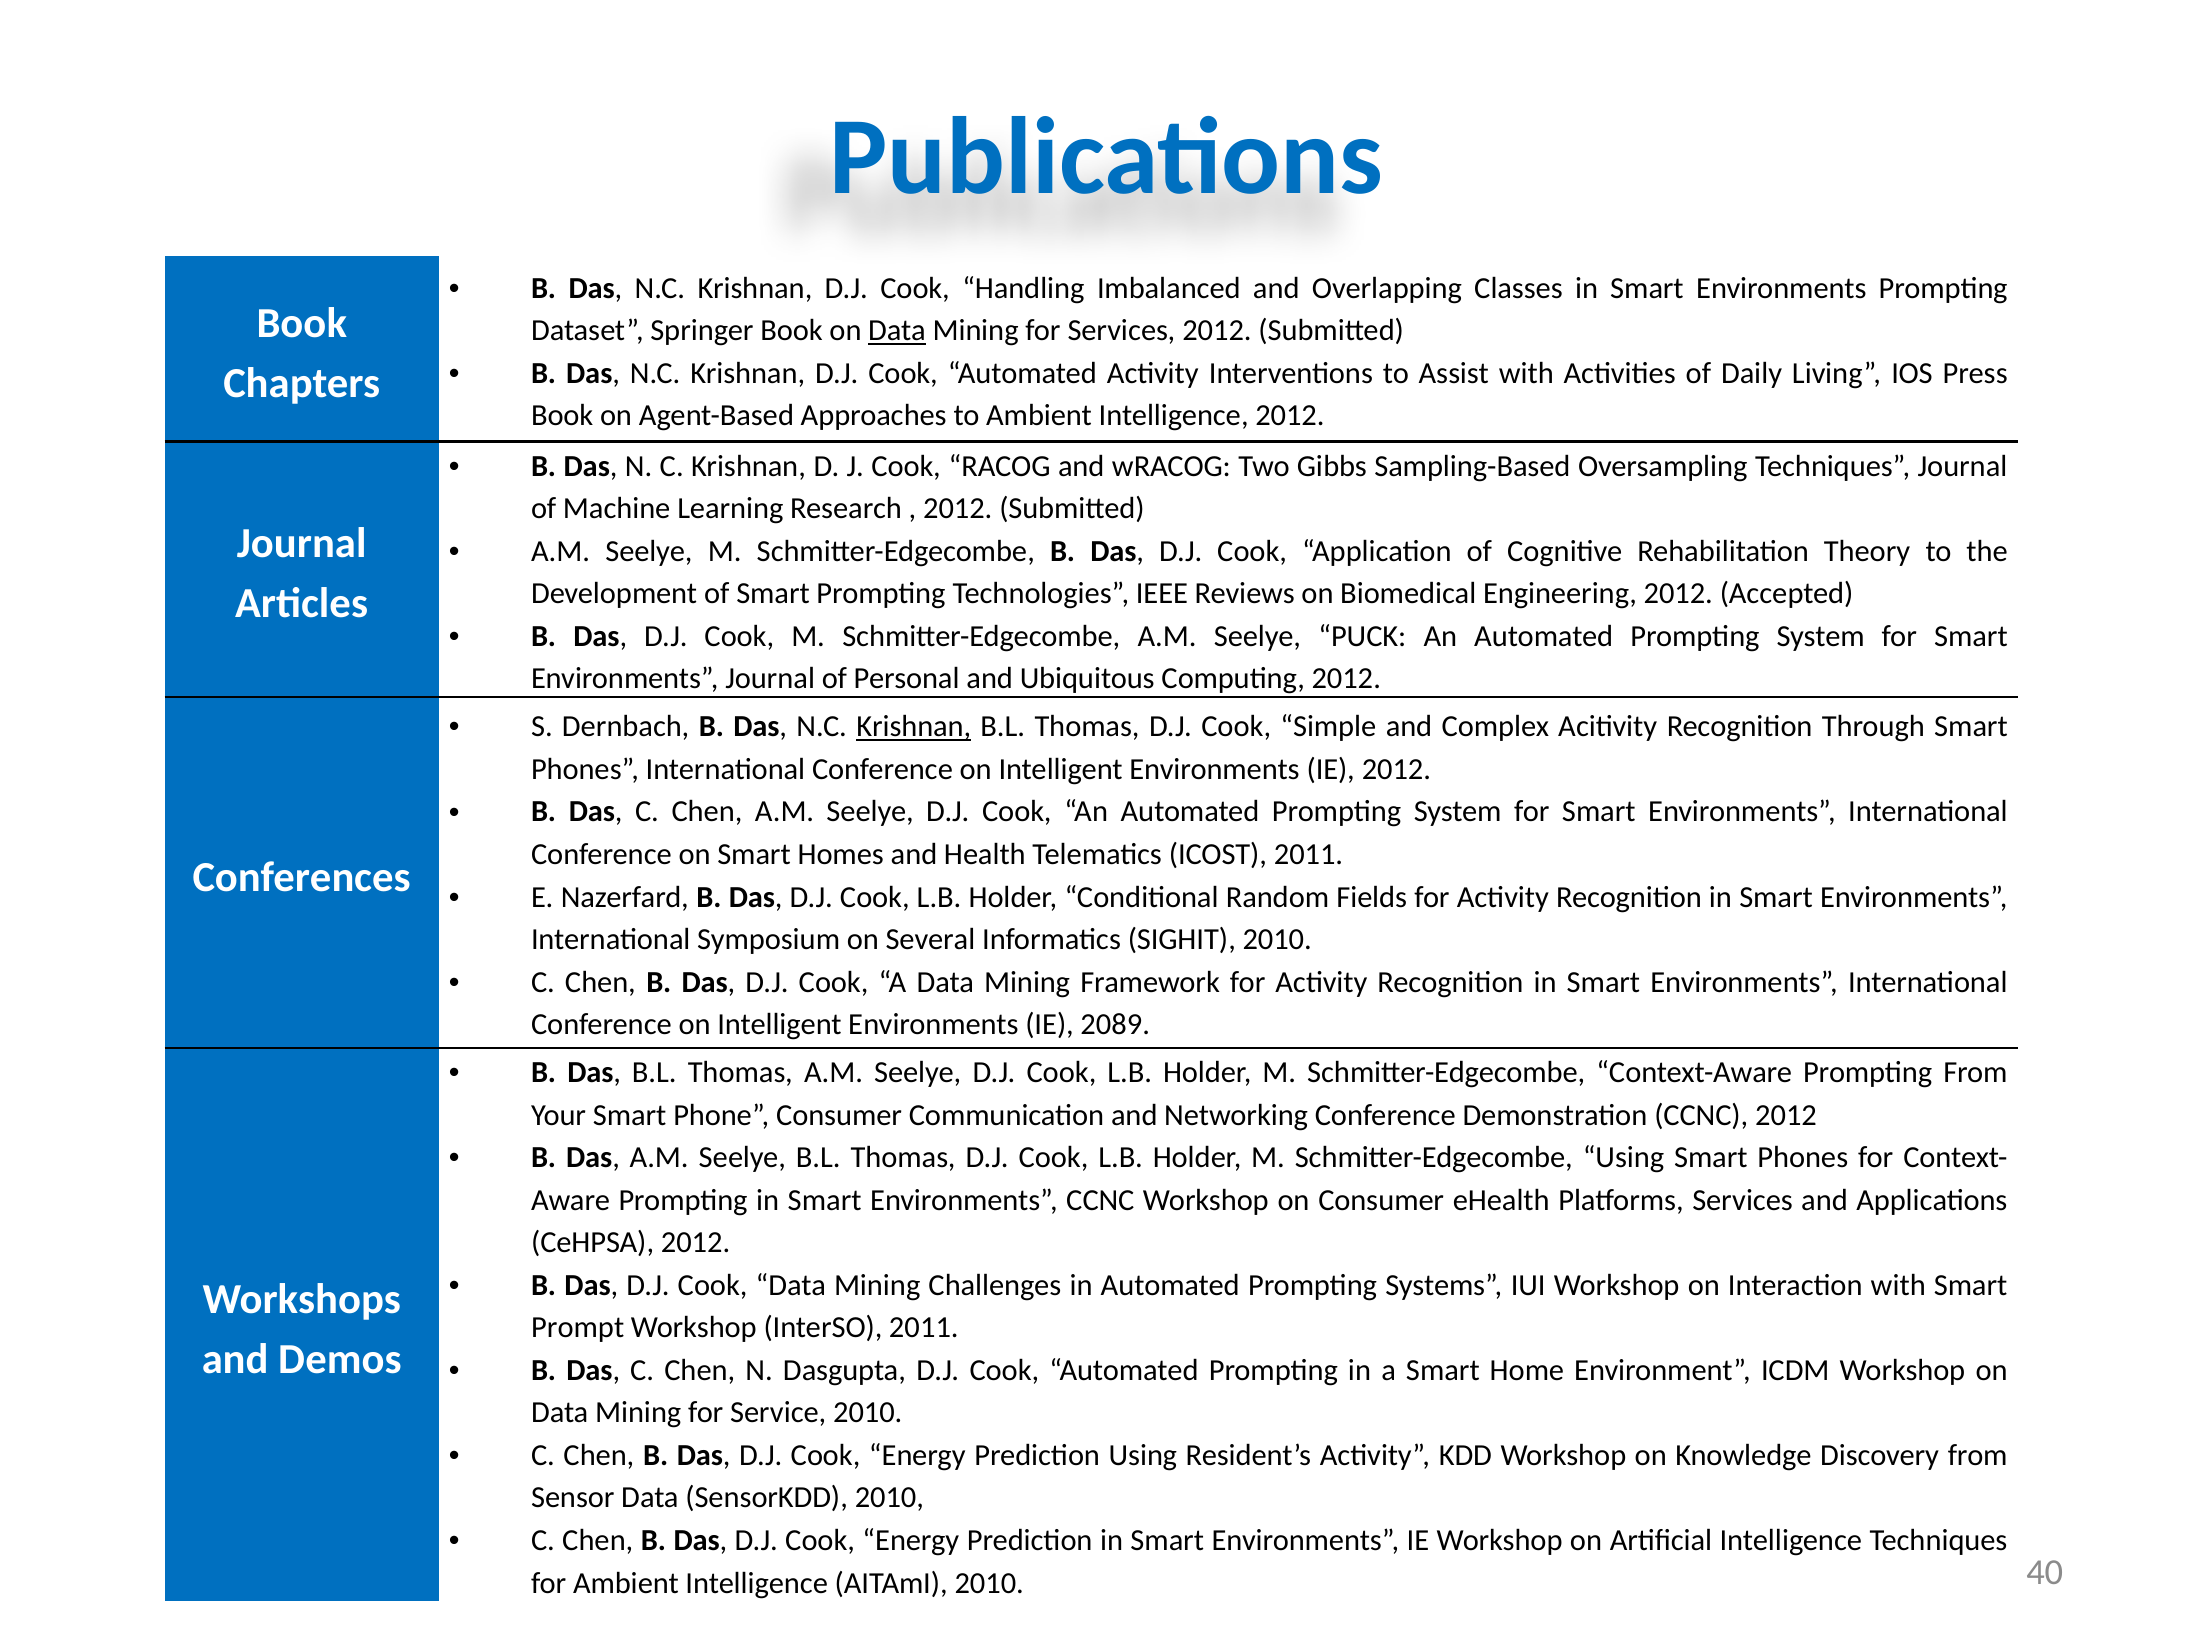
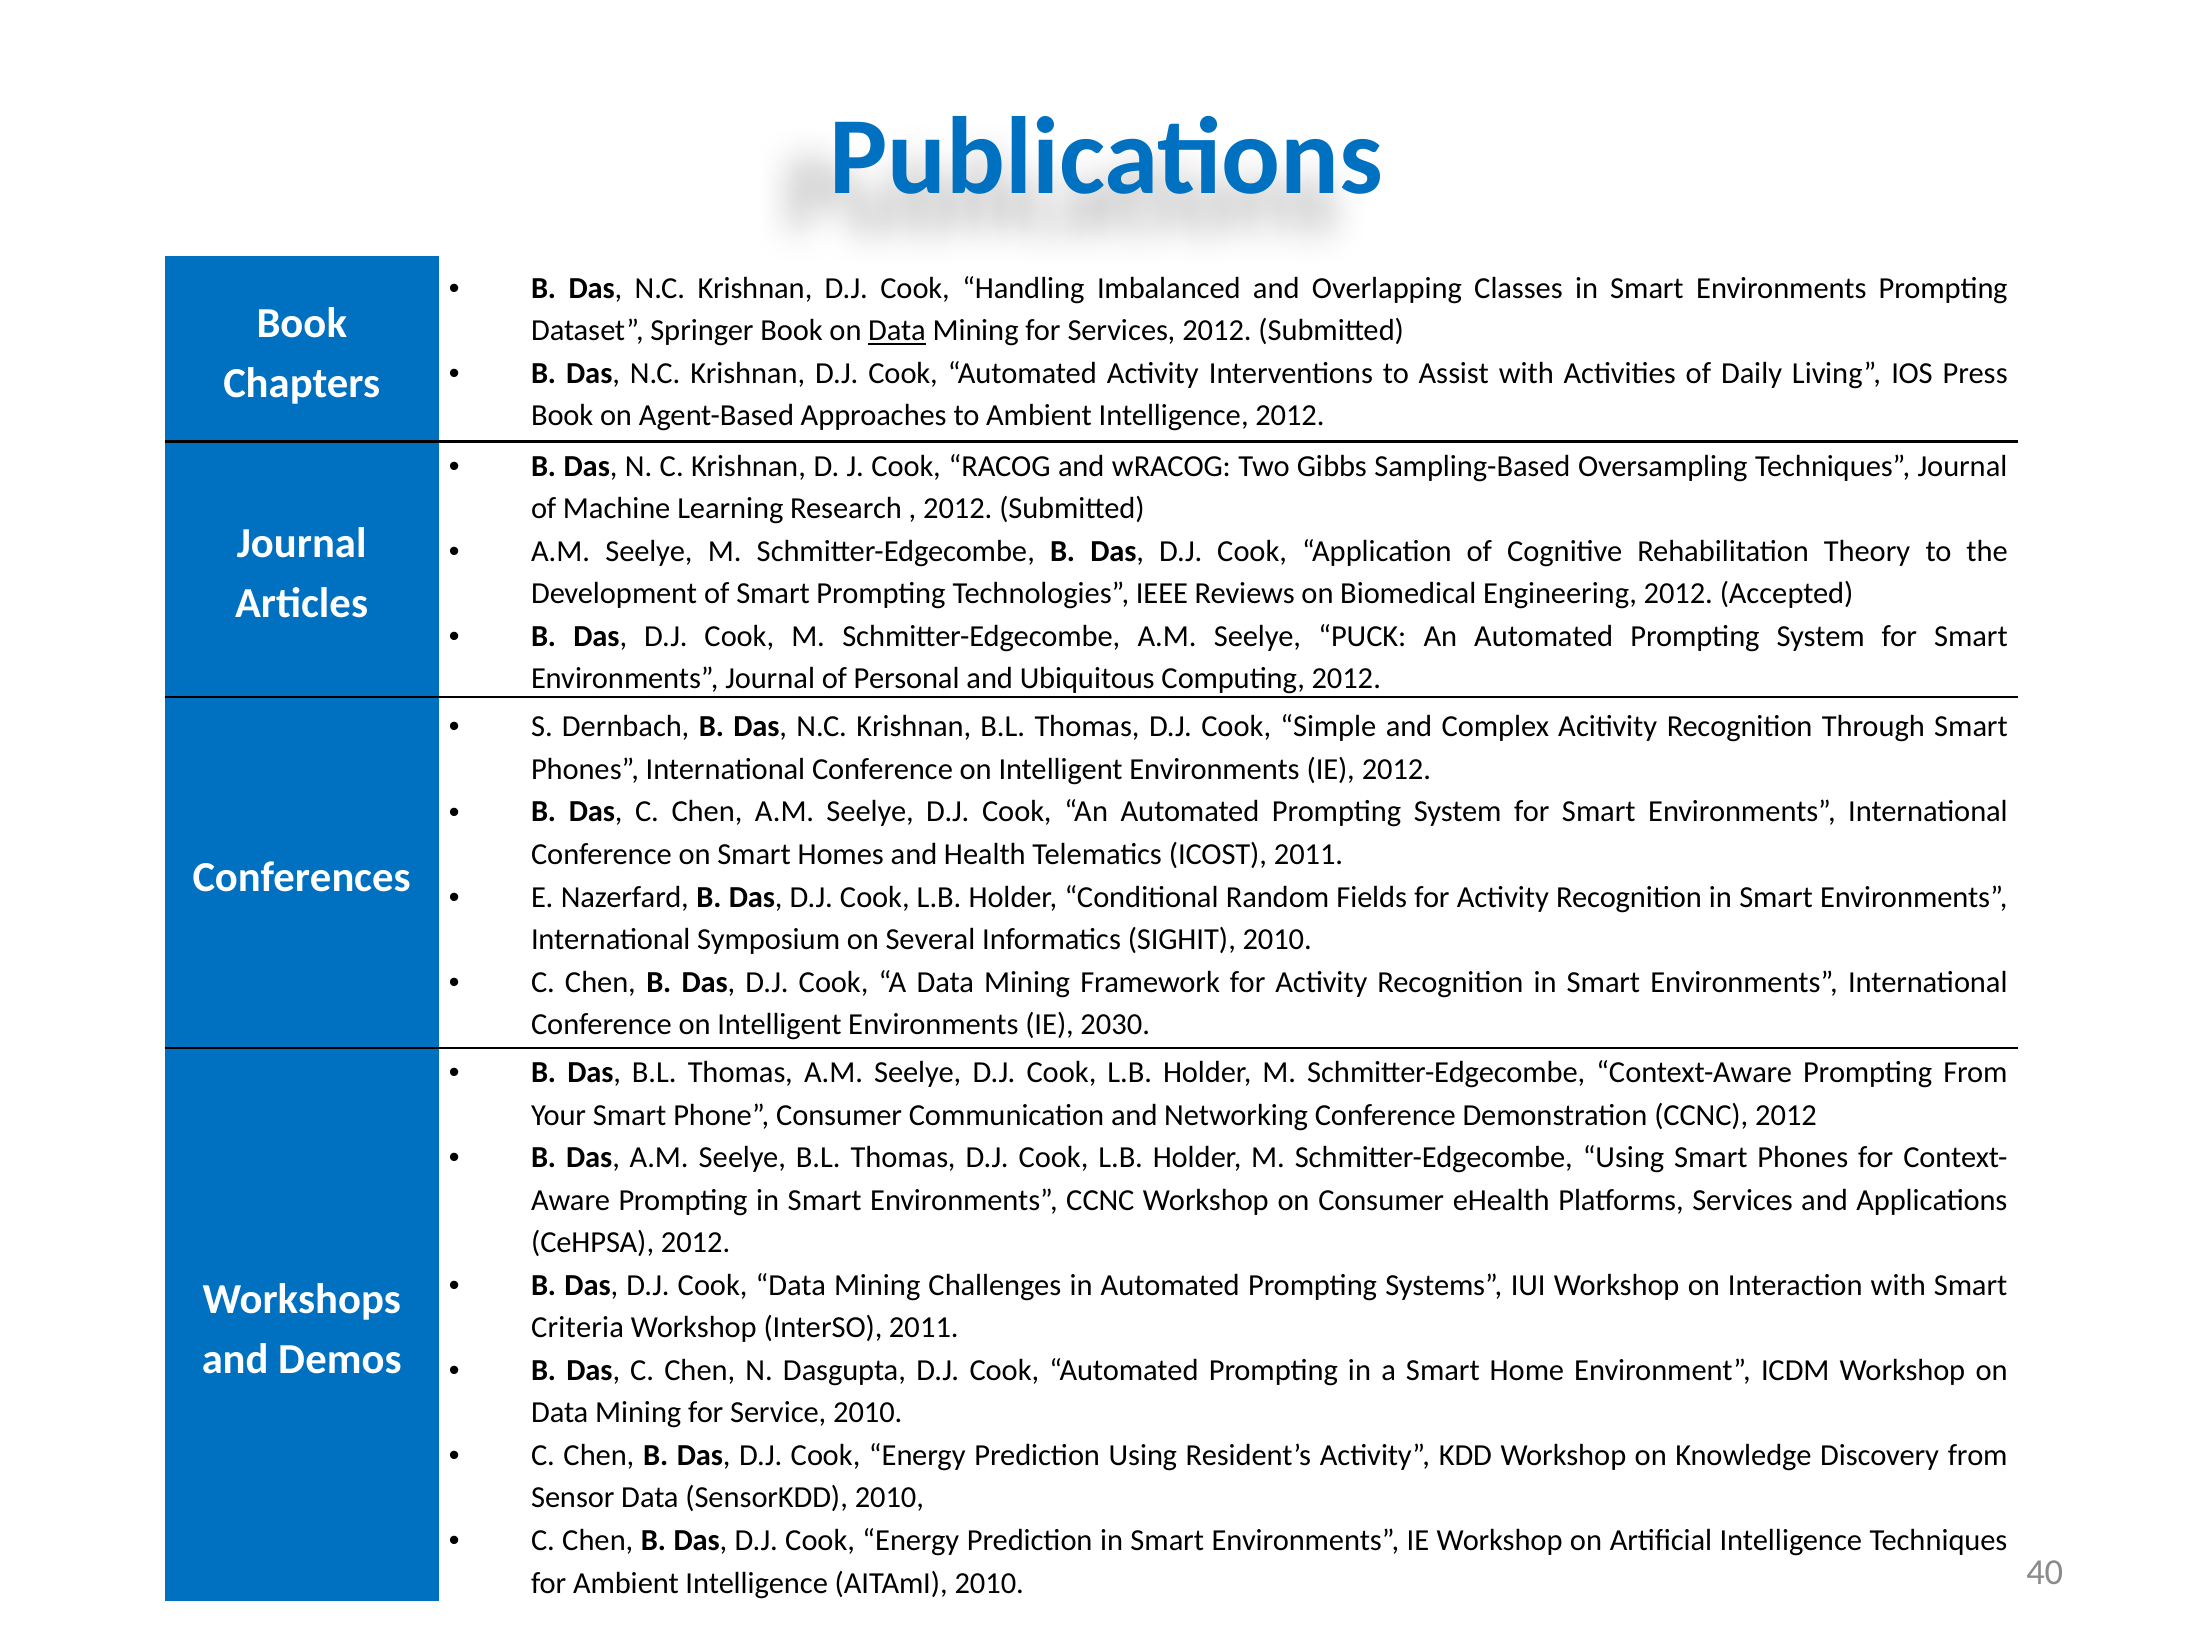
Krishnan underline: present -> none (914, 726)
2089: 2089 -> 2030 (1115, 1024)
Prompt: Prompt -> Criteria (578, 1327)
